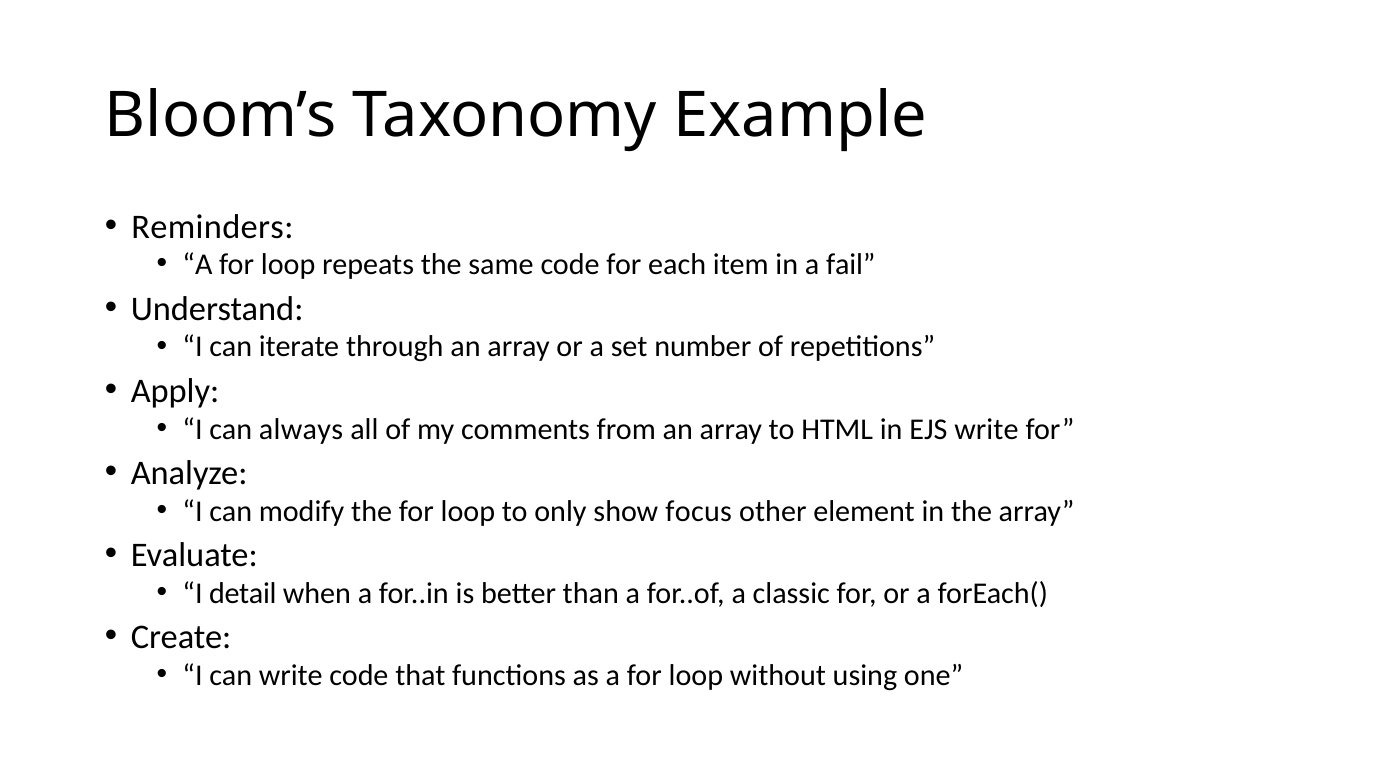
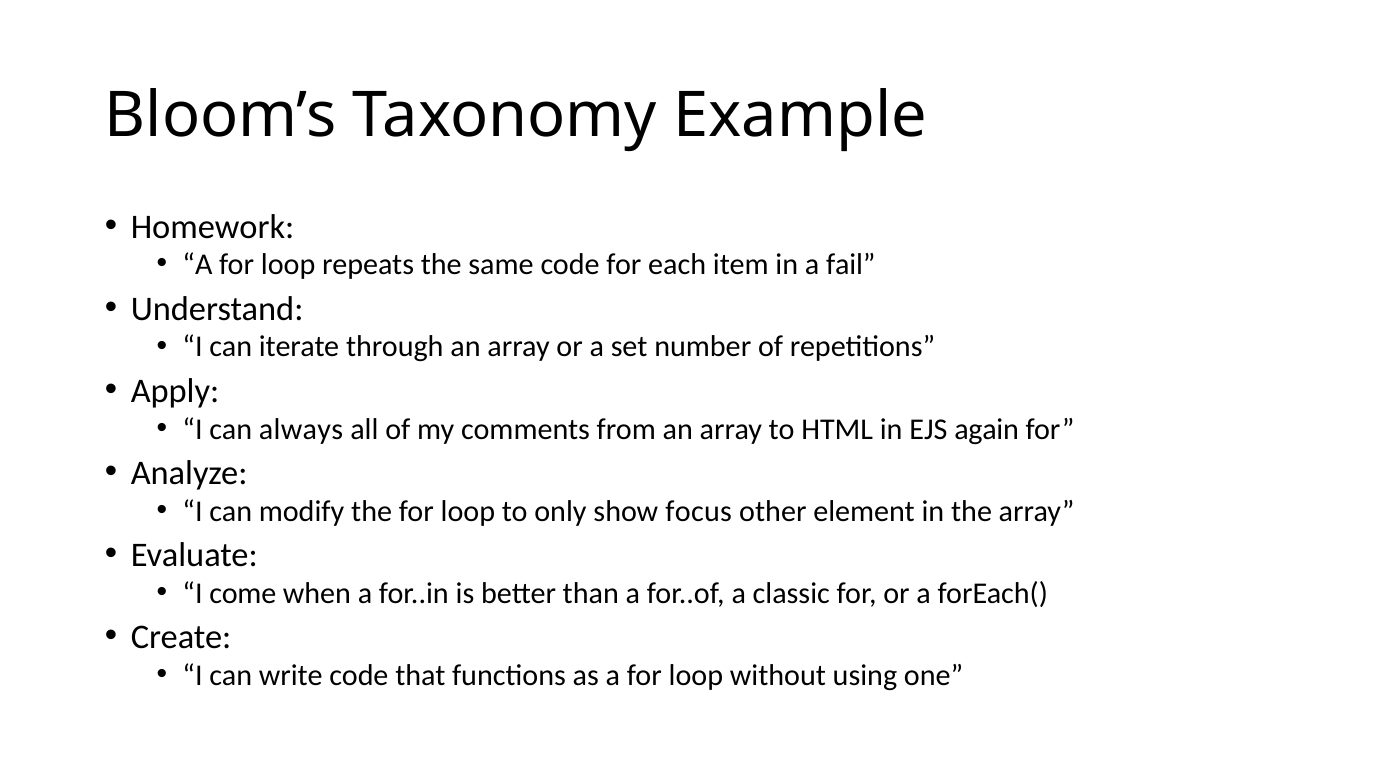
Reminders: Reminders -> Homework (213, 227)
EJS write: write -> again (987, 429)
detail: detail -> come (243, 593)
